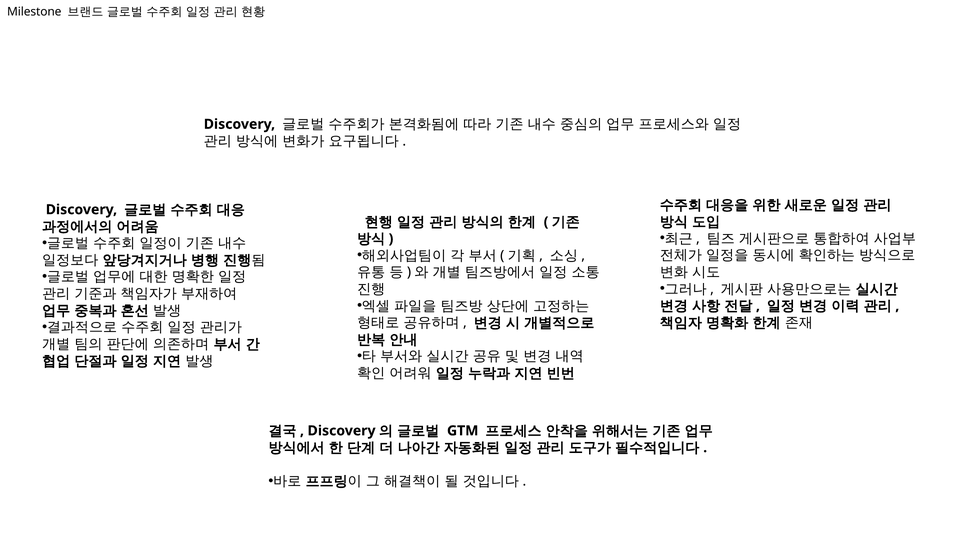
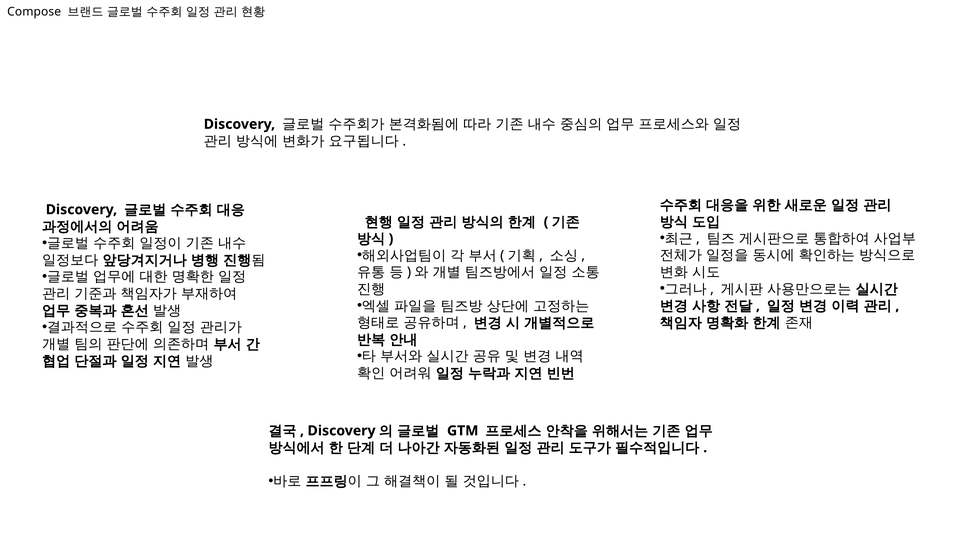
Milestone: Milestone -> Compose (34, 12)
